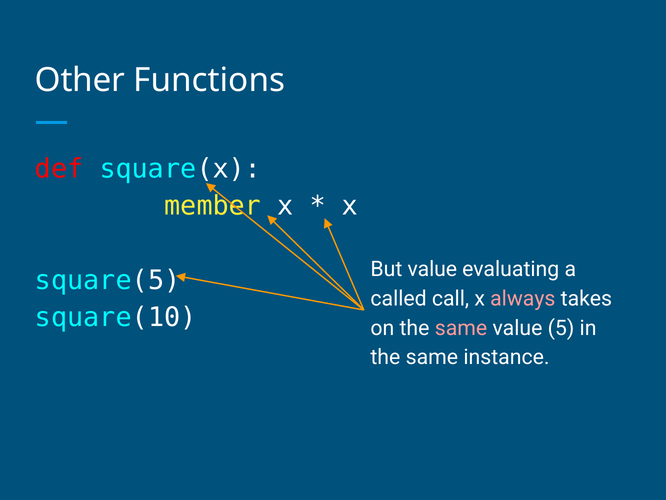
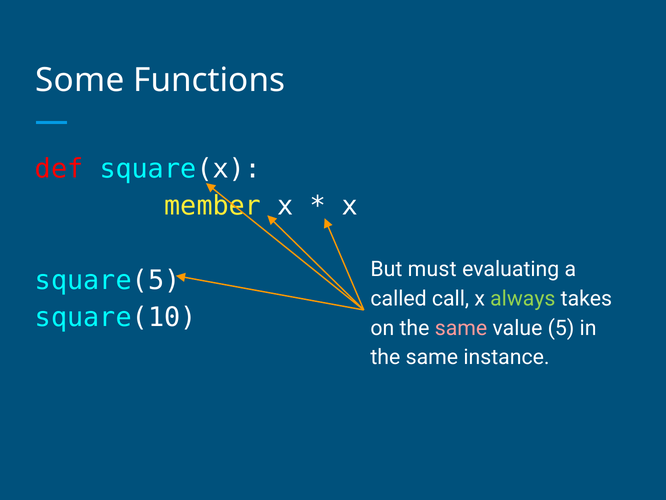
Other: Other -> Some (80, 80)
But value: value -> must (432, 269)
always colour: pink -> light green (523, 298)
